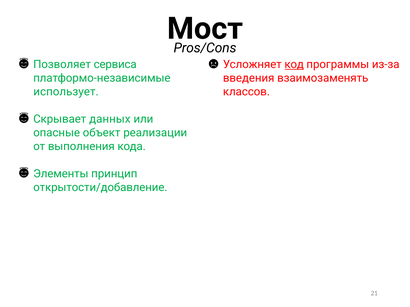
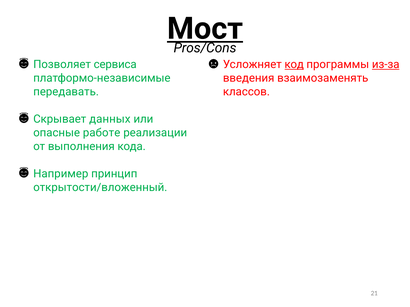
Мост underline: none -> present (205, 29)
из-за underline: none -> present (386, 65)
использует: использует -> передавать (66, 92)
объект: объект -> работе (102, 133)
Элементы: Элементы -> Например (61, 174)
открытости/добавление: открытости/добавление -> открытости/вложенный (100, 188)
